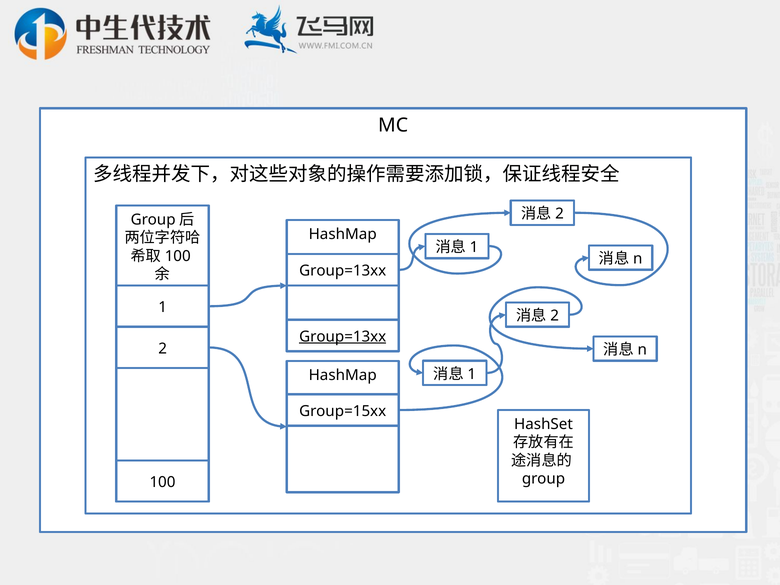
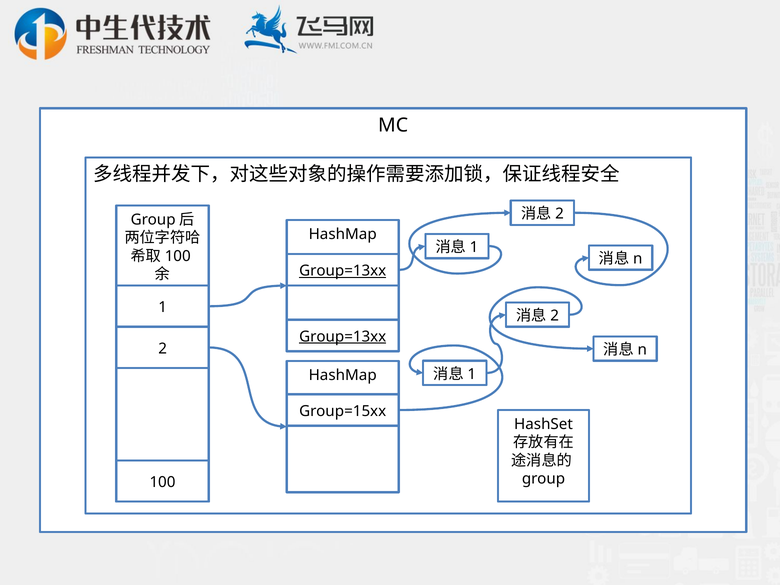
Group=13xx underline: none -> present (343, 271)
